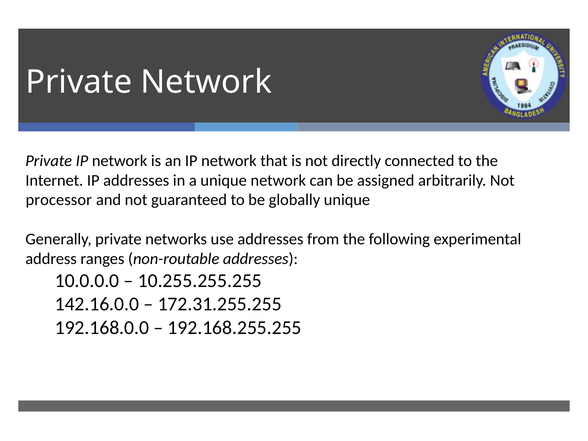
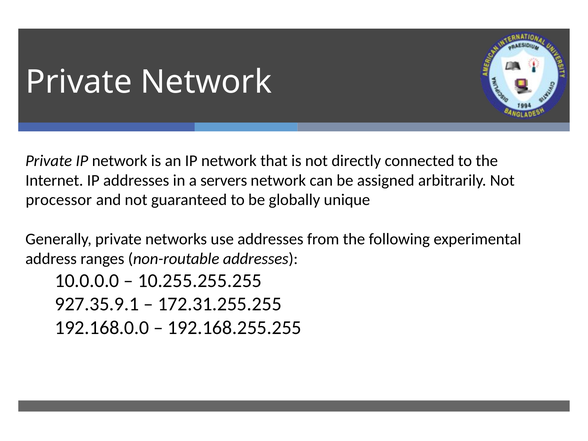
a unique: unique -> servers (224, 180)
142.16.0.0: 142.16.0.0 -> 927.35.9.1 (97, 304)
